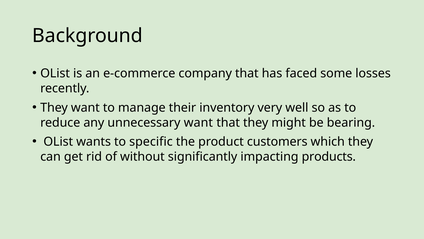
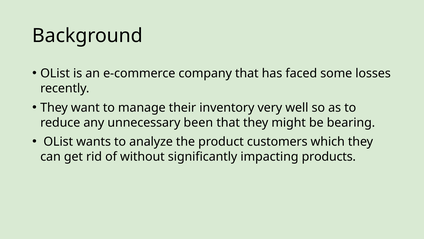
unnecessary want: want -> been (198, 122)
specific: specific -> analyze (151, 142)
